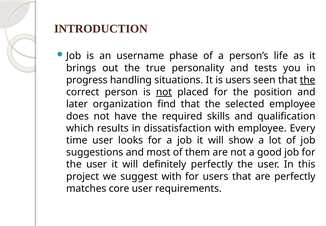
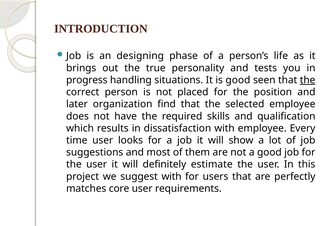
username: username -> designing (140, 56)
is users: users -> good (238, 80)
not underline: present -> none (164, 92)
definitely perfectly: perfectly -> estimate (212, 164)
